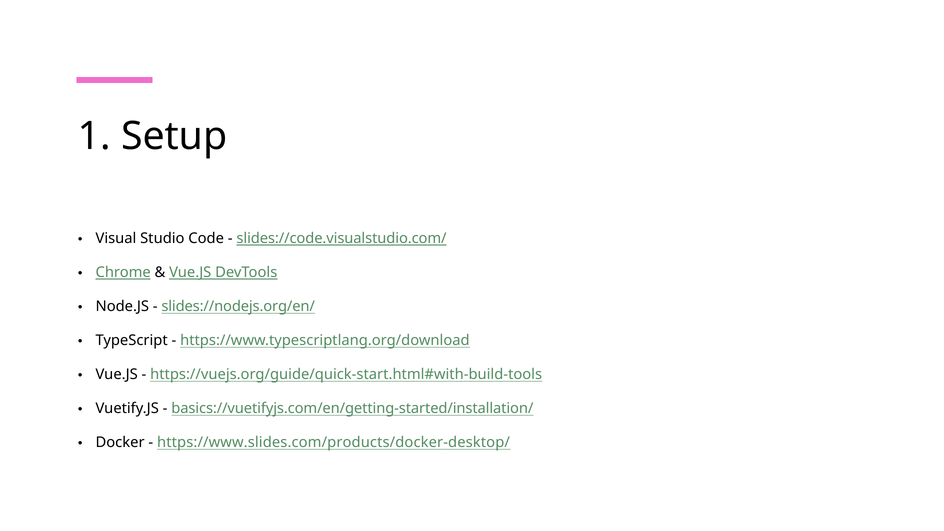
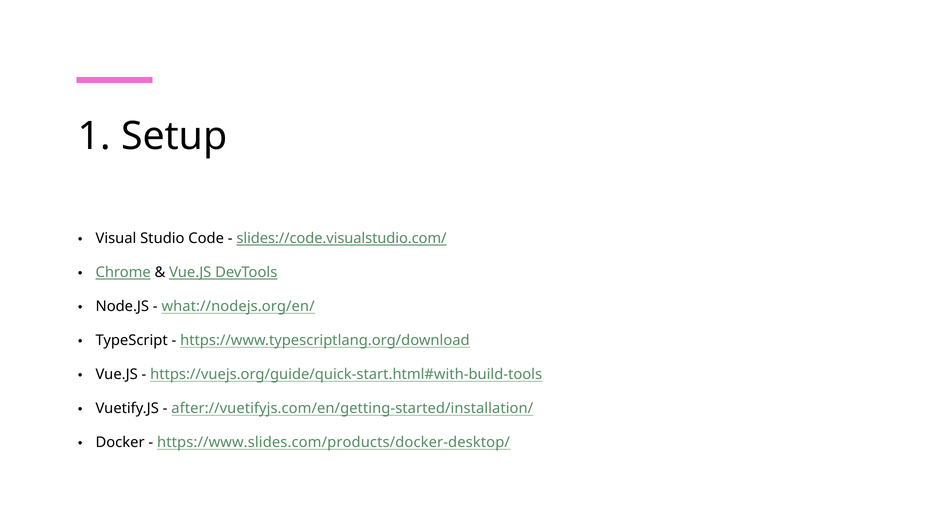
slides://nodejs.org/en/: slides://nodejs.org/en/ -> what://nodejs.org/en/ (238, 306)
basics://vuetifyjs.com/en/getting-started/installation/: basics://vuetifyjs.com/en/getting-started/installation/ -> after://vuetifyjs.com/en/getting-started/installation/ (352, 409)
